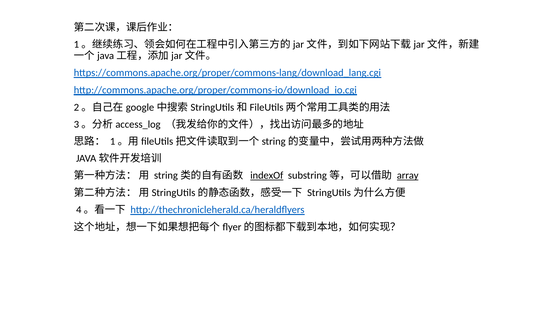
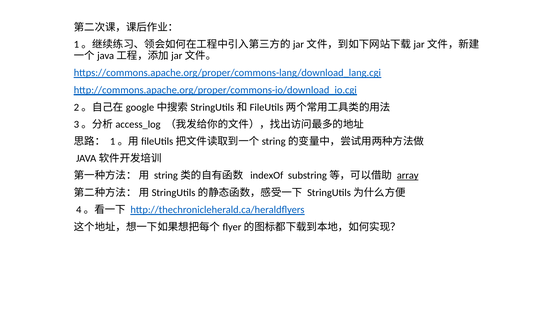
indexOf underline: present -> none (267, 176)
